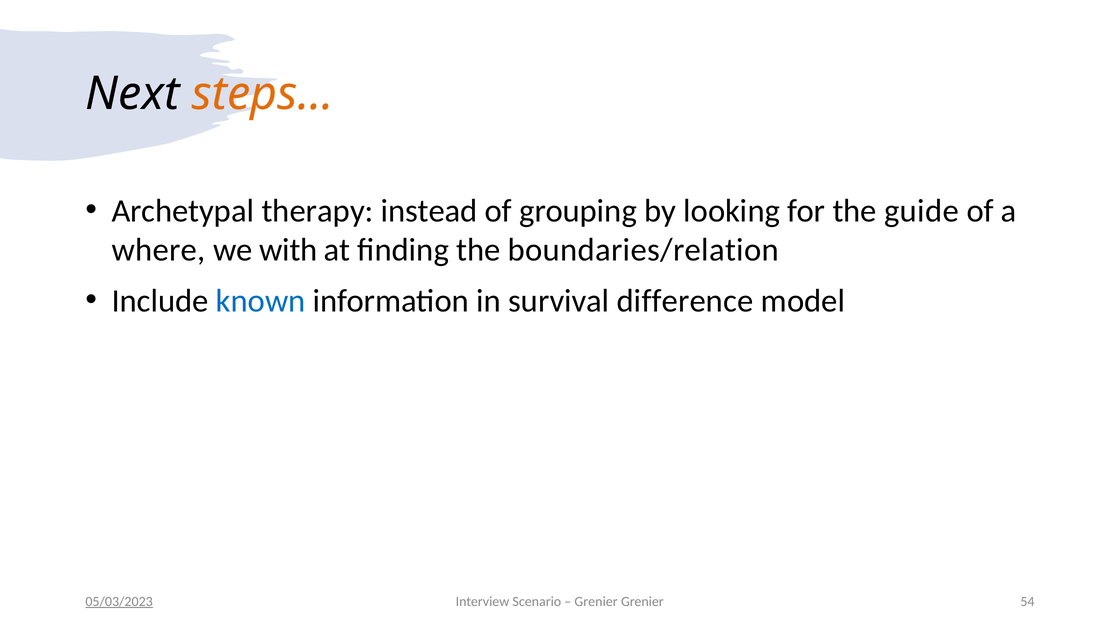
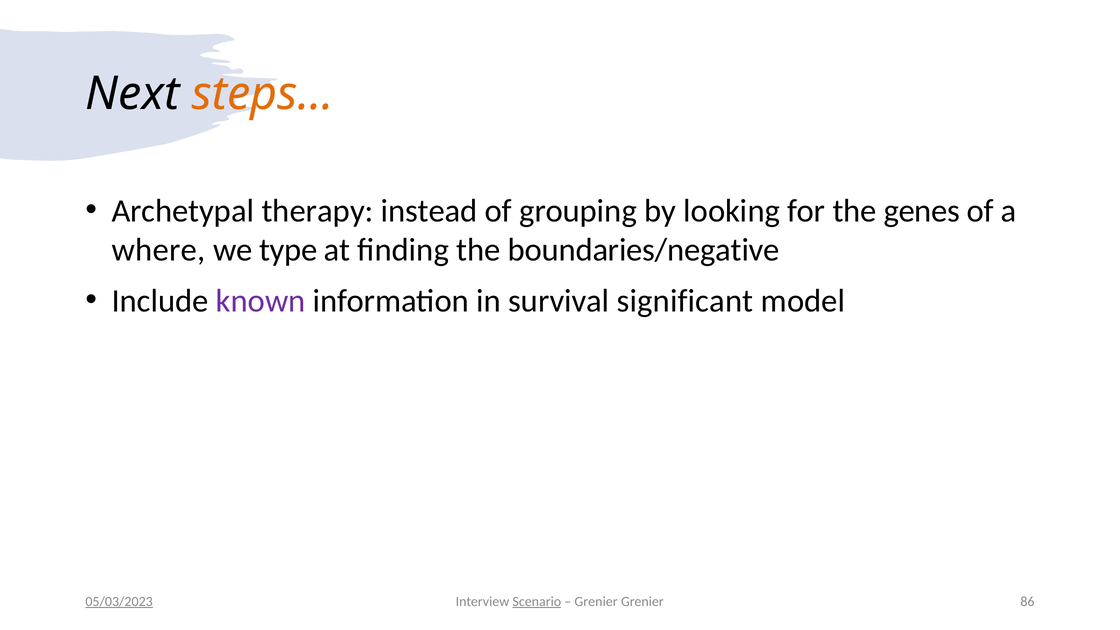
guide: guide -> genes (922, 211)
with: with -> type (288, 250)
boundaries/relation: boundaries/relation -> boundaries/negative (644, 250)
known colour: blue -> purple (261, 301)
difference: difference -> significant (685, 301)
Scenario underline: none -> present (537, 602)
54: 54 -> 86 (1027, 602)
